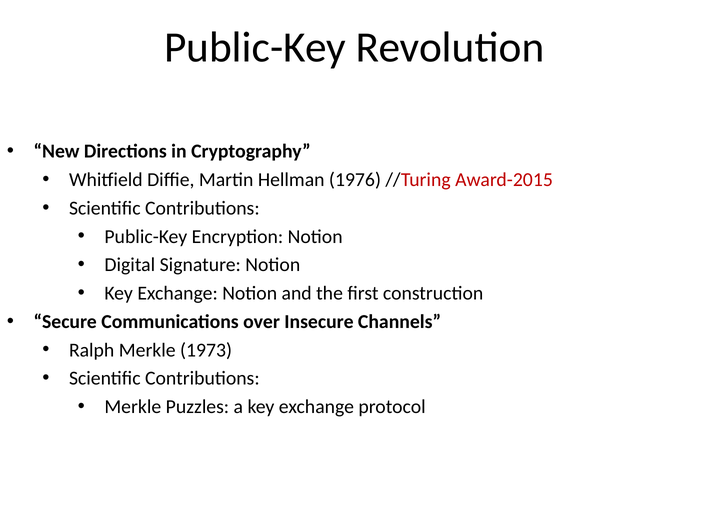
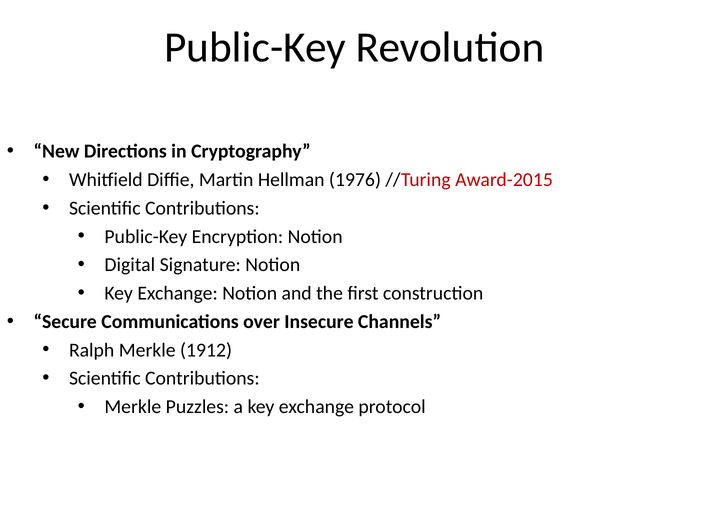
1973: 1973 -> 1912 (206, 350)
